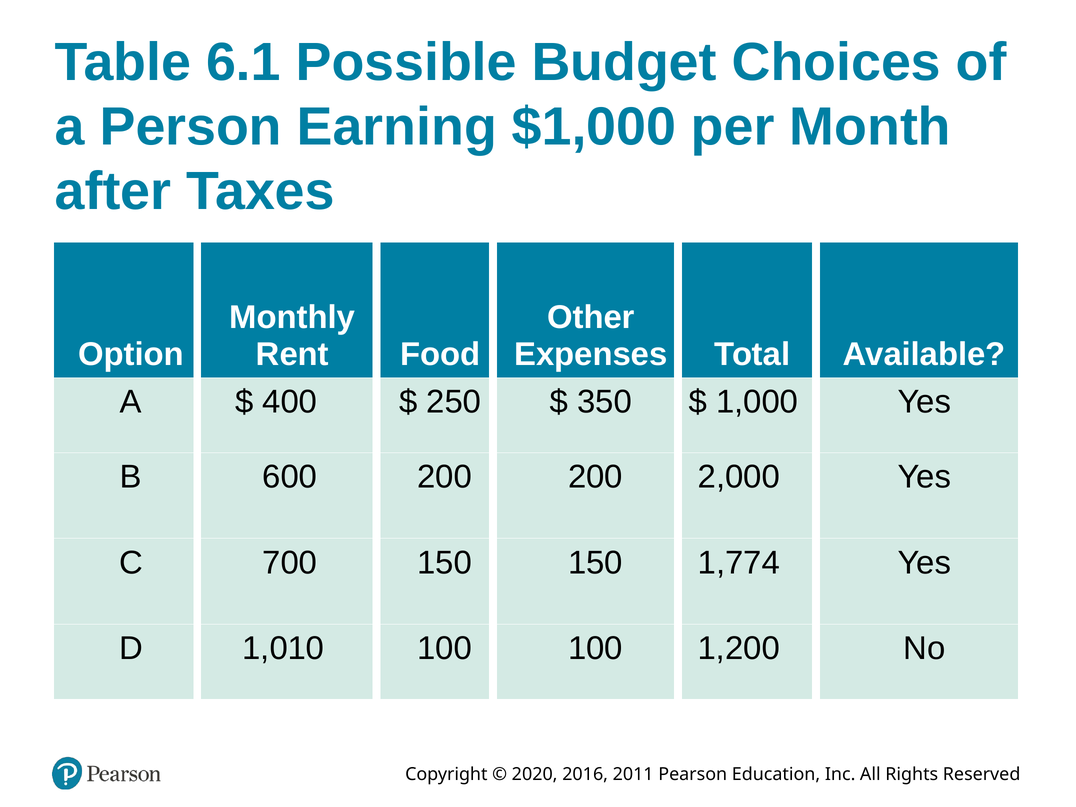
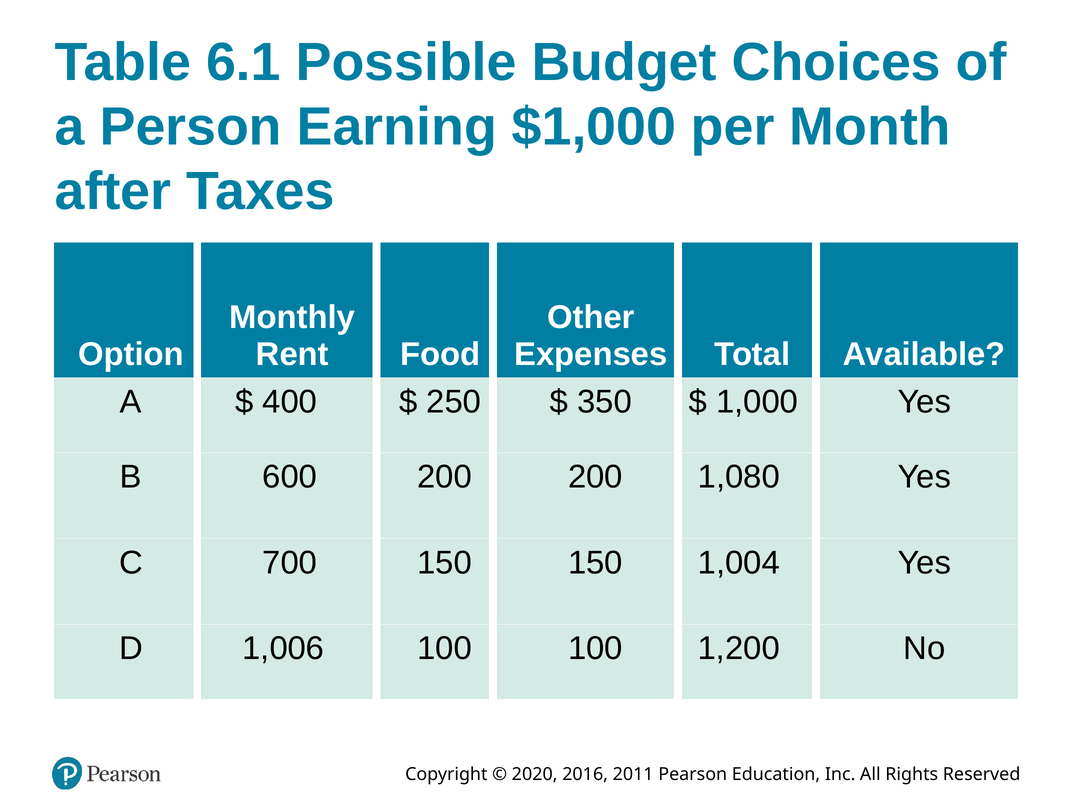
2,000: 2,000 -> 1,080 (739, 477)
1,774: 1,774 -> 1,004 (739, 563)
1,010: 1,010 -> 1,006 (283, 649)
